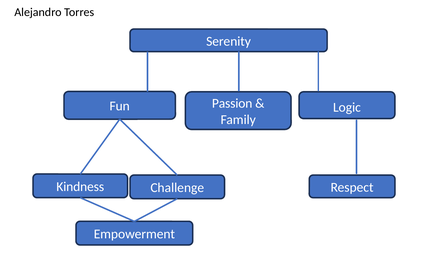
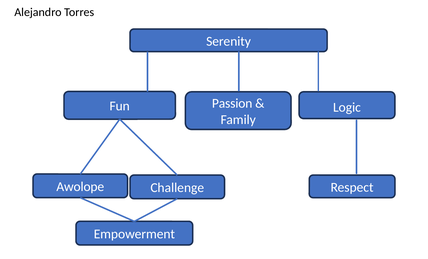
Kindness: Kindness -> Awolope (80, 186)
